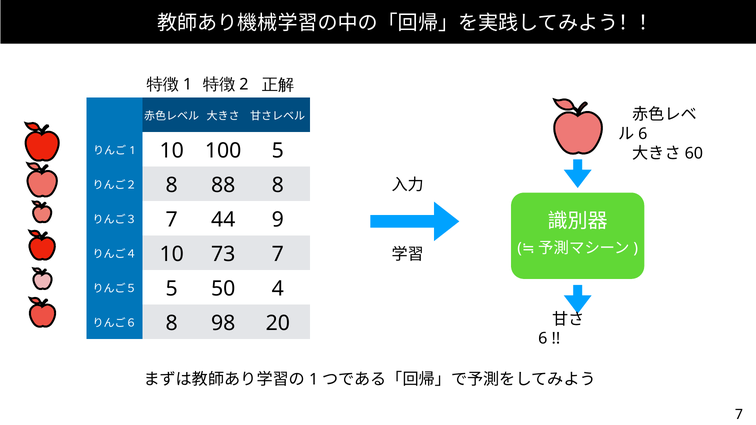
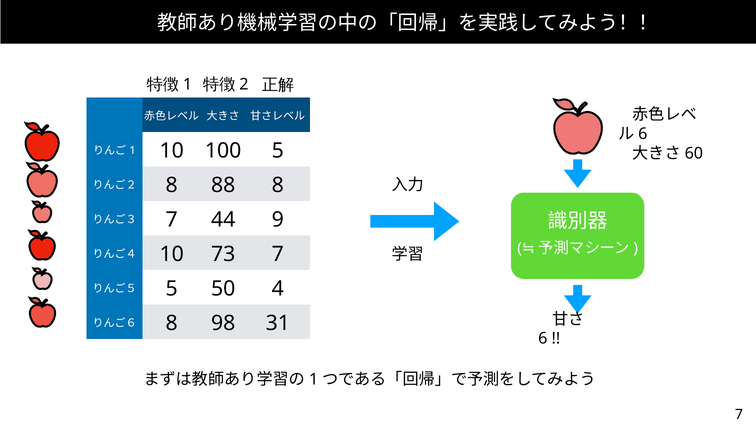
20: 20 -> 31 (278, 323)
